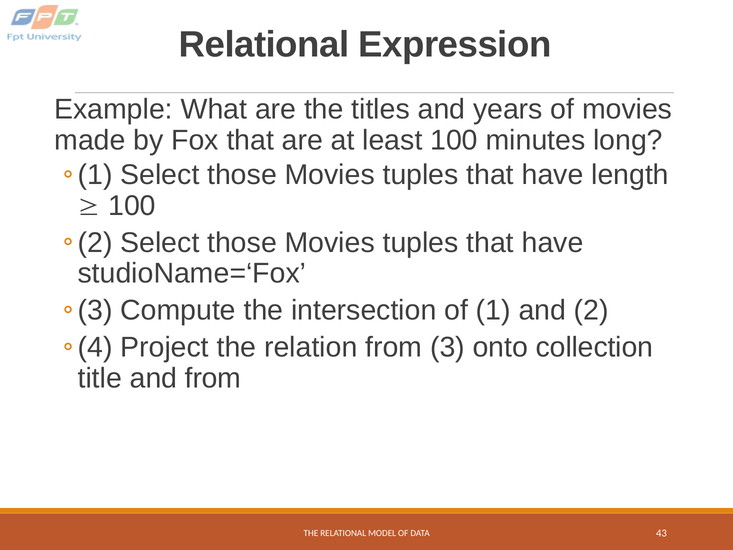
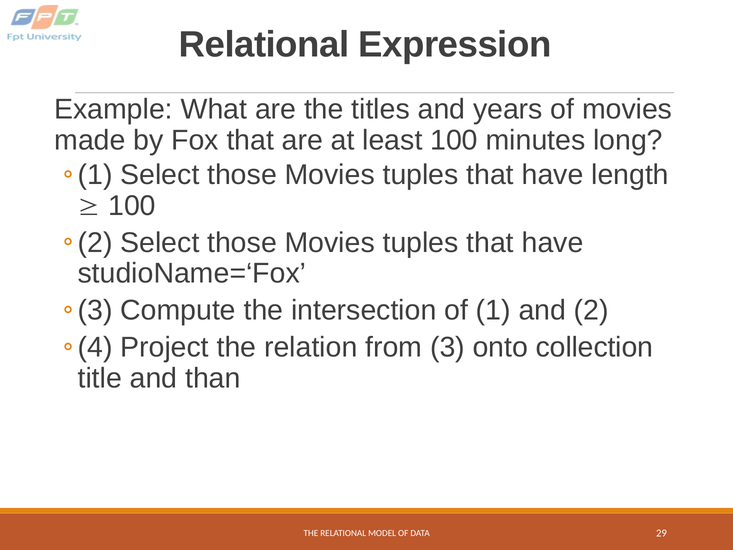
and from: from -> than (213, 378)
43: 43 -> 29 (661, 533)
